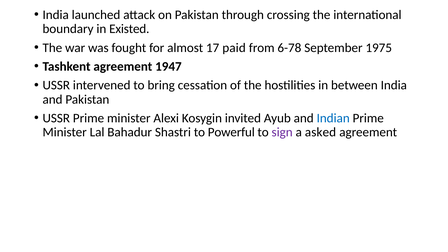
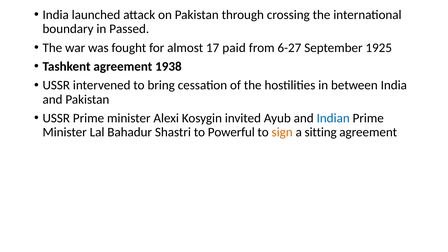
Existed: Existed -> Passed (129, 29)
6-78: 6-78 -> 6-27 (289, 48)
1975: 1975 -> 1925 (379, 48)
1947: 1947 -> 1938 (168, 66)
sign colour: purple -> orange (282, 132)
asked: asked -> sitting (321, 132)
